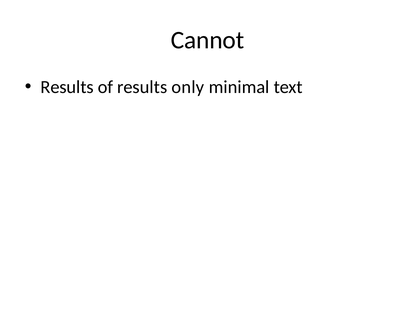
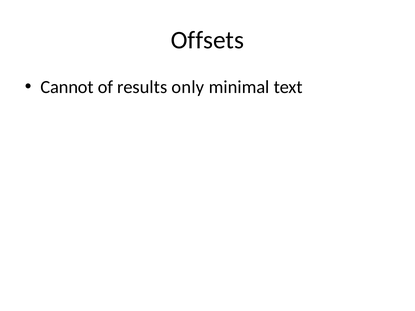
Cannot: Cannot -> Offsets (207, 40)
Results: Results -> Cannot (67, 87)
